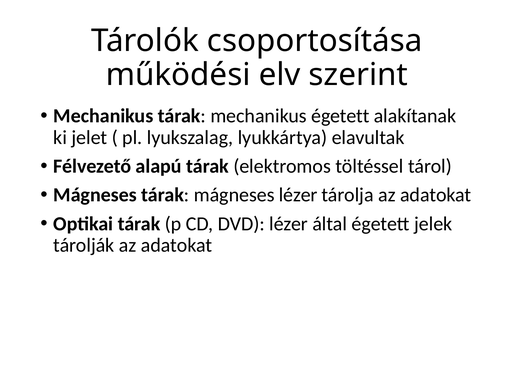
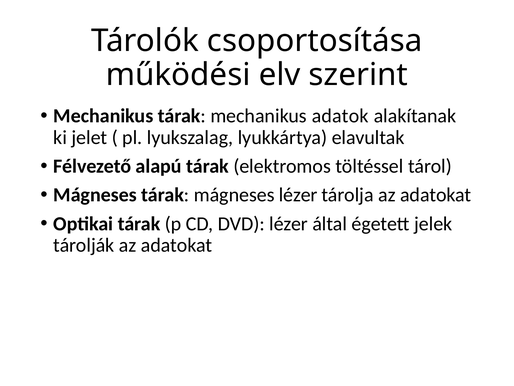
mechanikus égetett: égetett -> adatok (340, 116)
